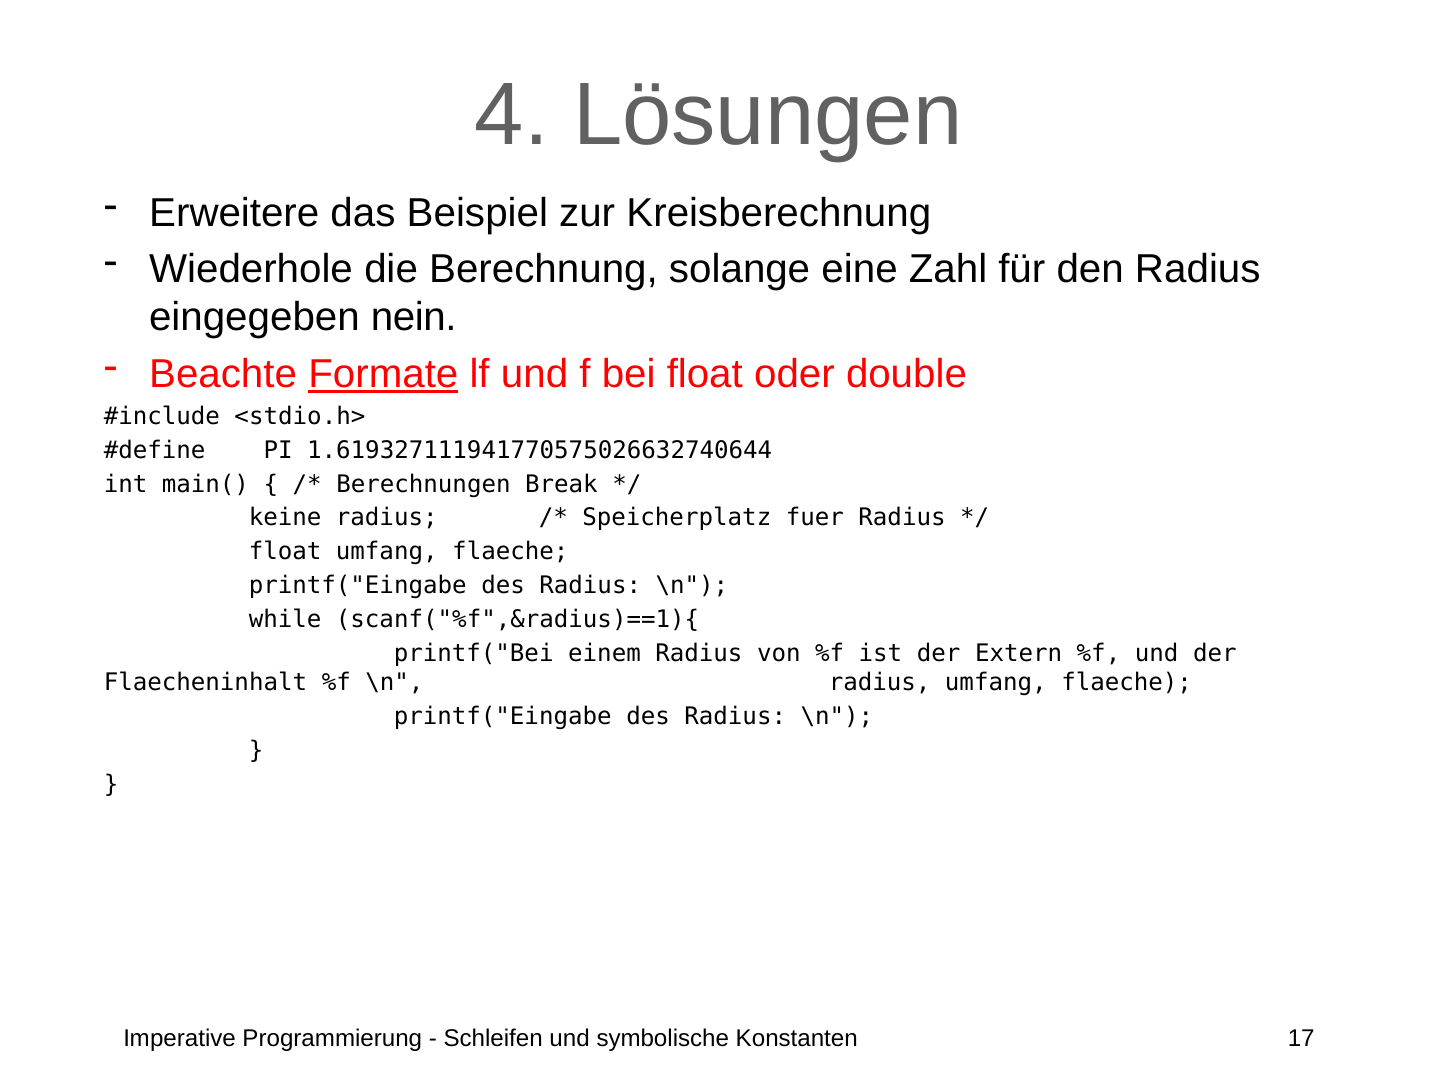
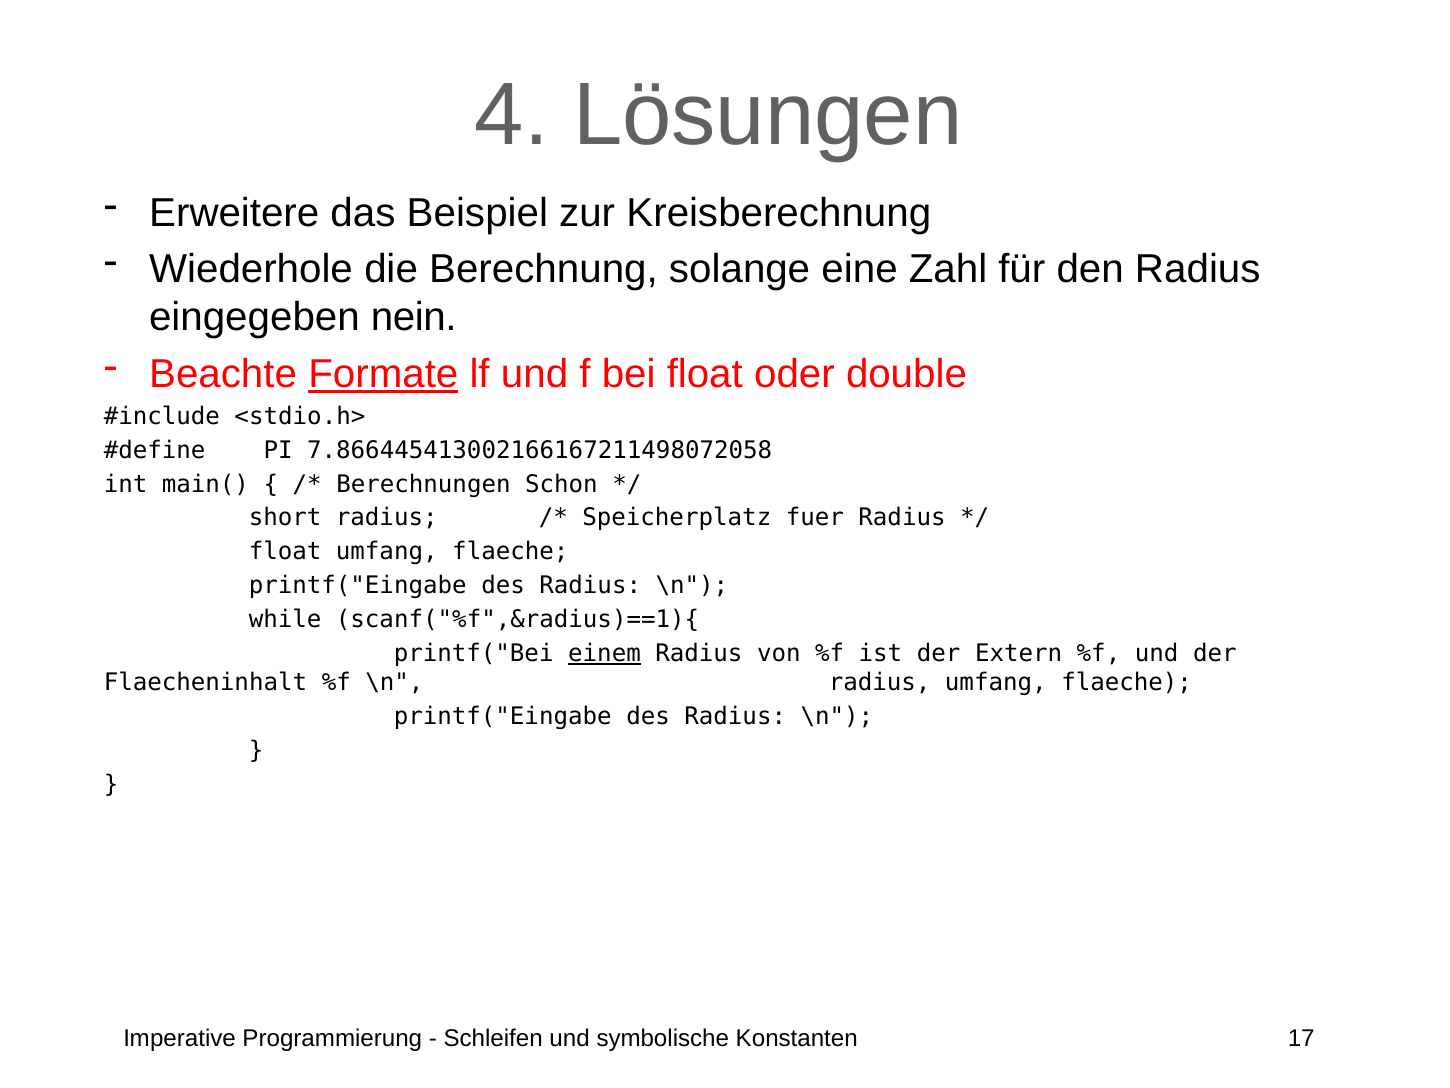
1.619327111941770575026632740644: 1.619327111941770575026632740644 -> 7.866445413002166167211498072058 (540, 450)
Break: Break -> Schon (561, 484)
keine: keine -> short (285, 518)
einem underline: none -> present (604, 653)
